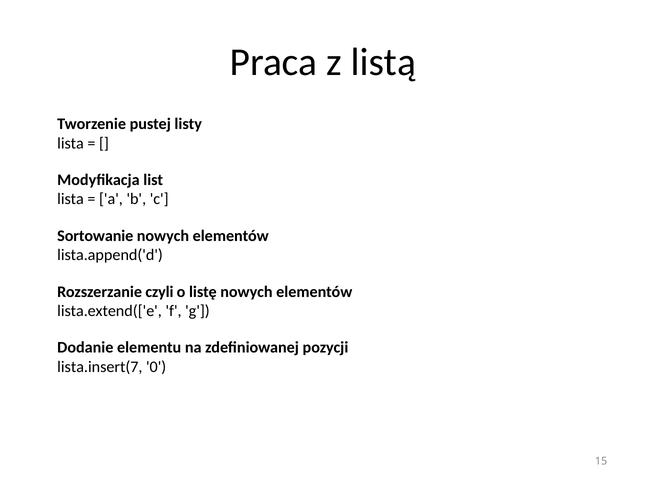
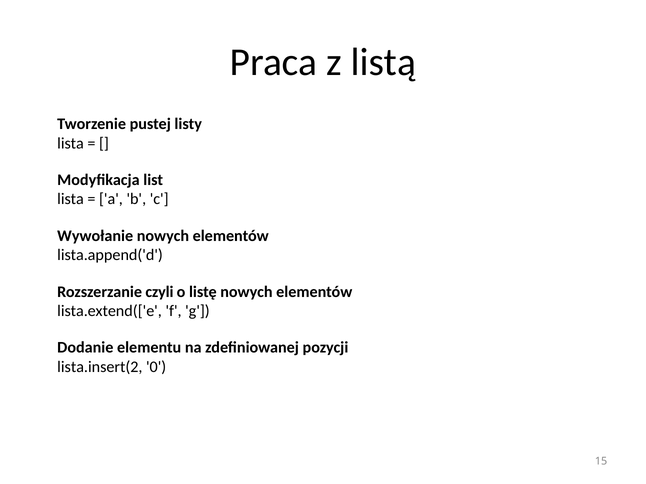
Sortowanie: Sortowanie -> Wywołanie (95, 236)
lista.insert(7: lista.insert(7 -> lista.insert(2 (100, 367)
